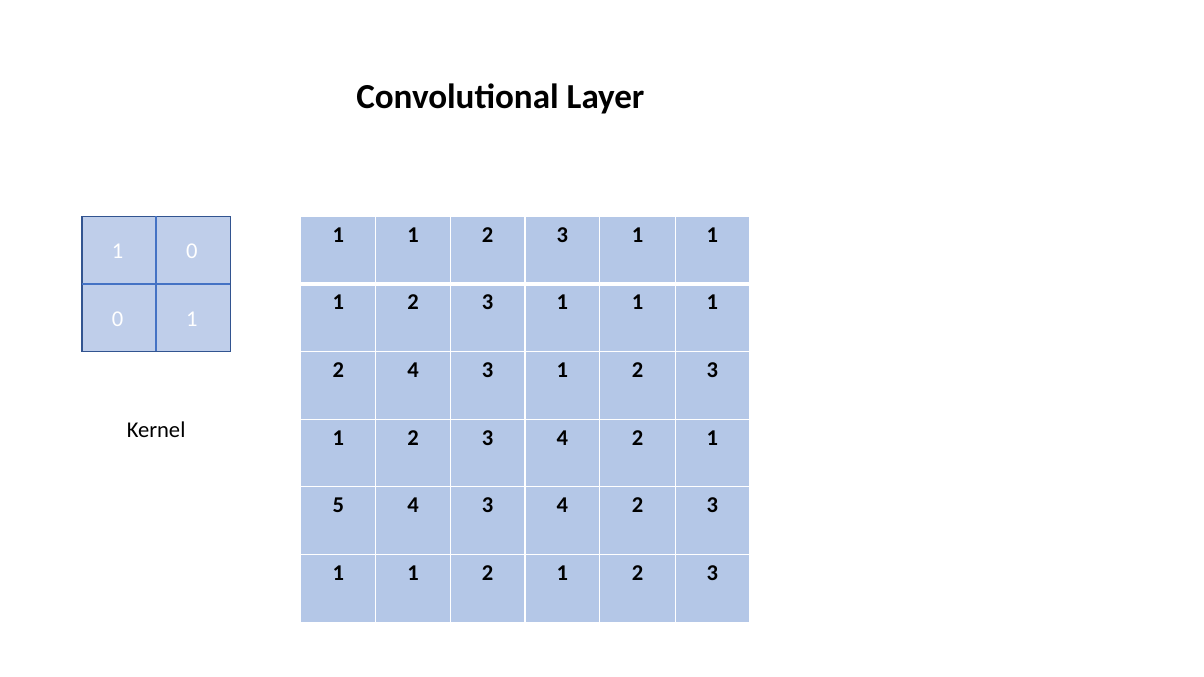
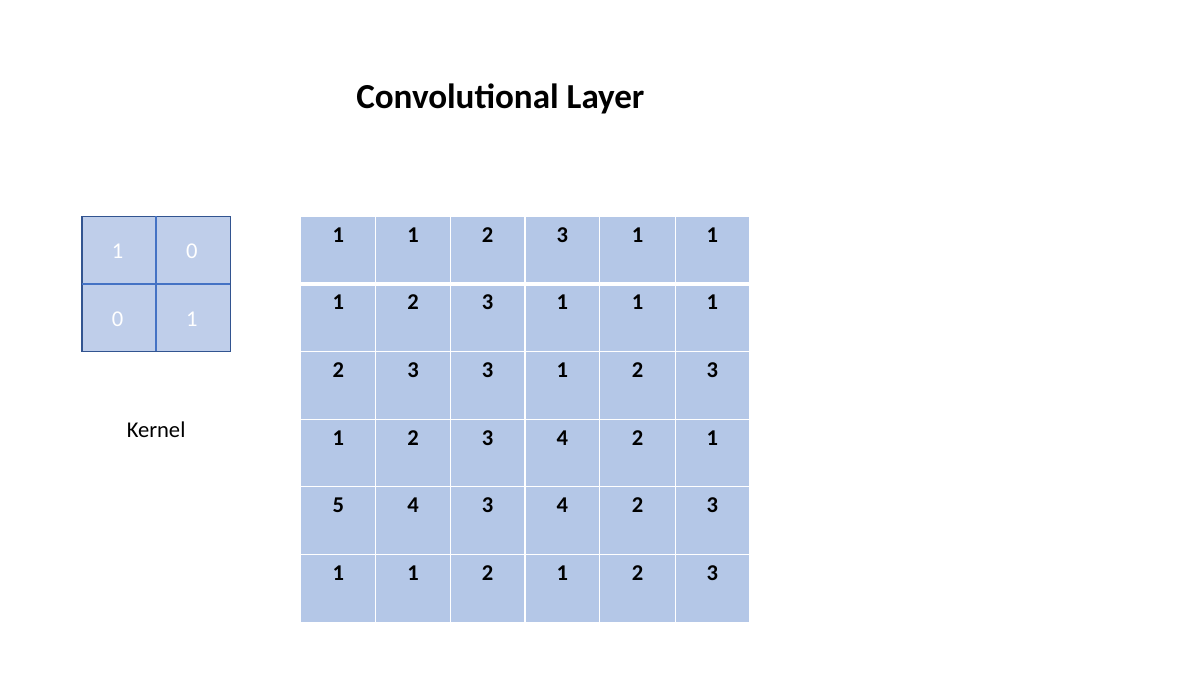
4: 4 -> 3 (413, 370)
